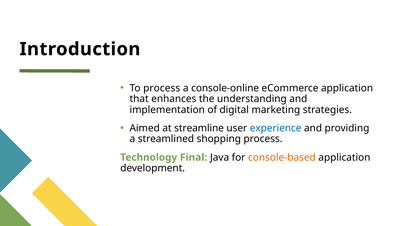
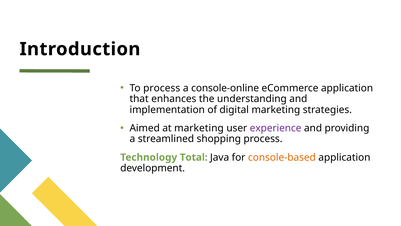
at streamline: streamline -> marketing (199, 128)
experience colour: blue -> purple (276, 128)
Final: Final -> Total (194, 157)
